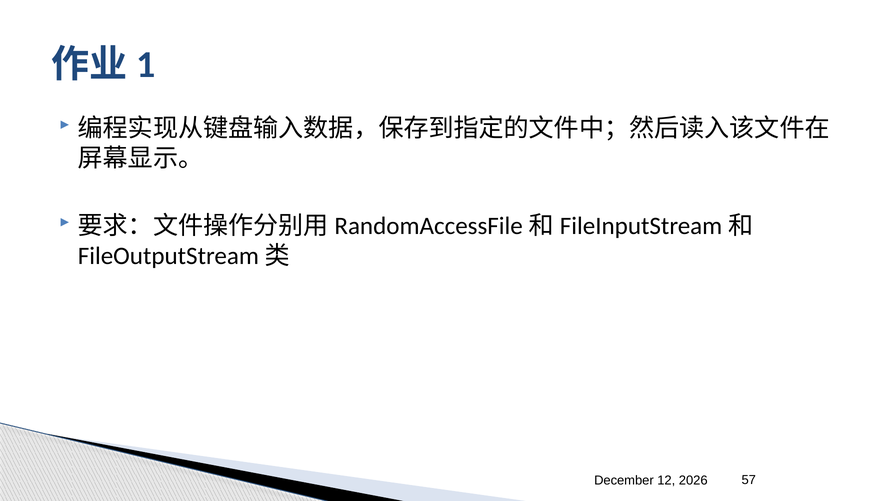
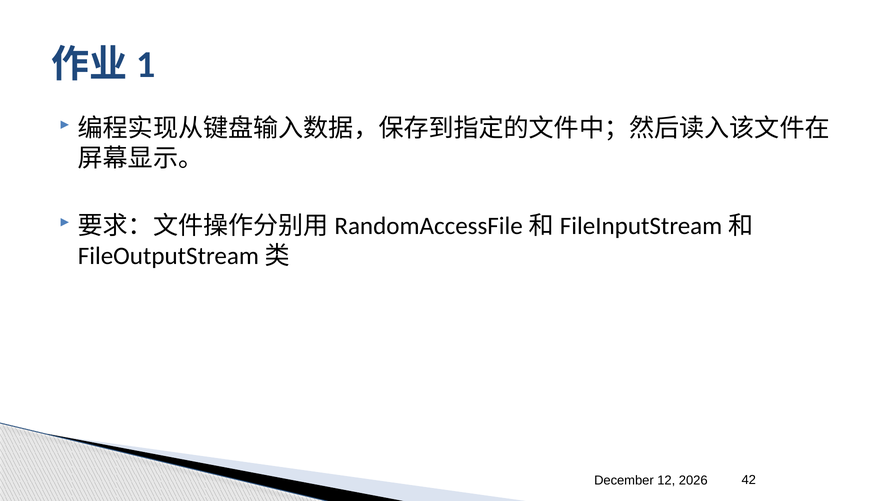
57: 57 -> 42 (749, 480)
